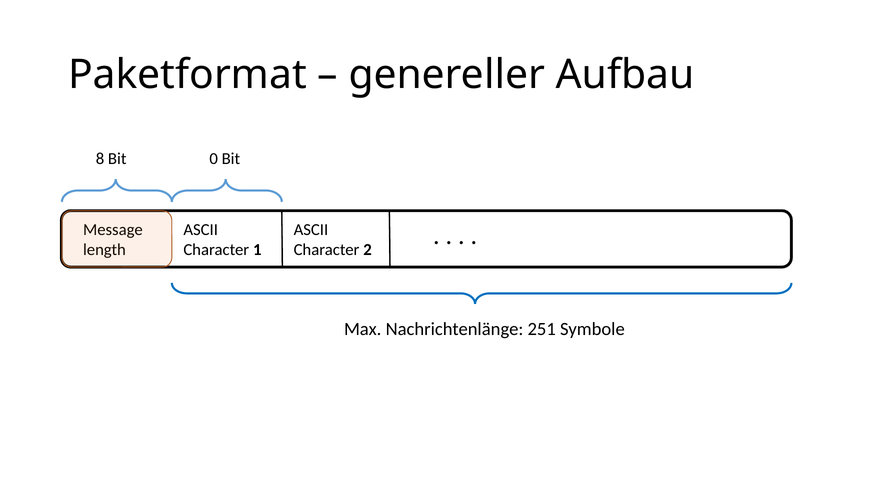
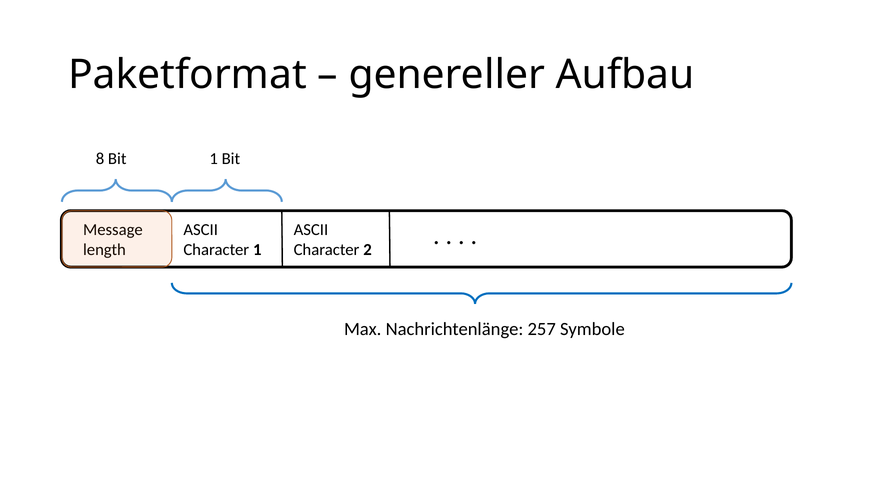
Bit 0: 0 -> 1 (214, 159)
251: 251 -> 257 (542, 329)
